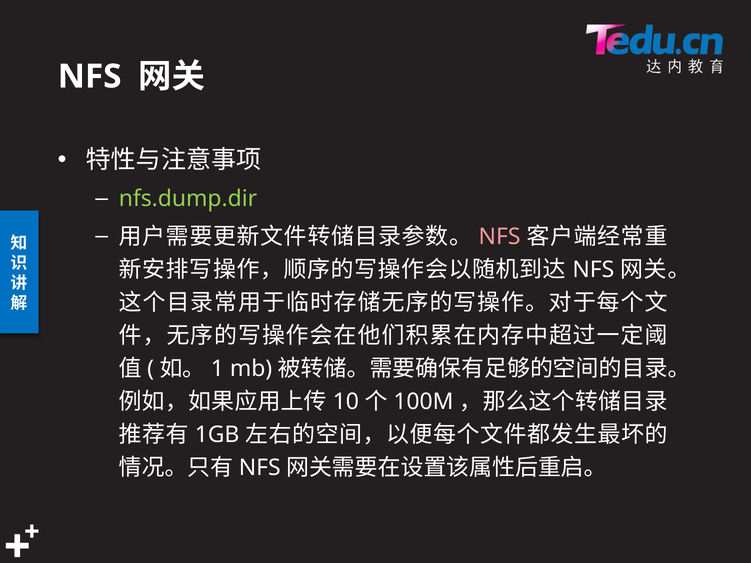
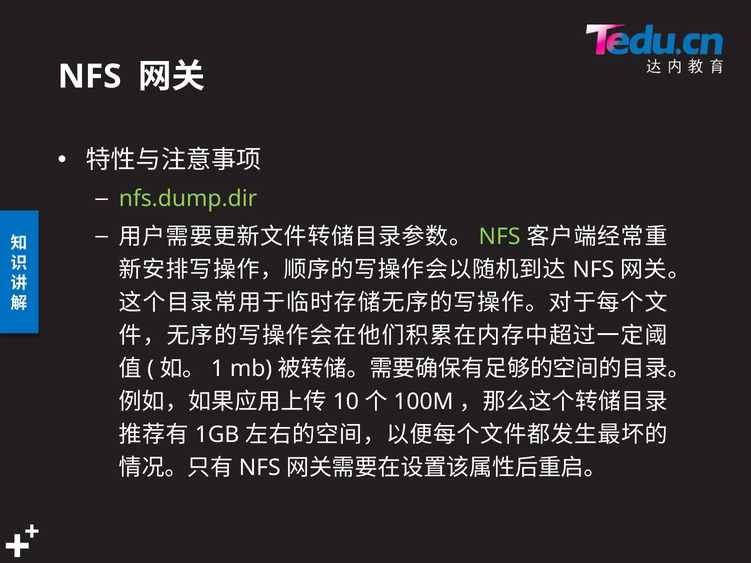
NFS colour: pink -> light green (500, 237)
